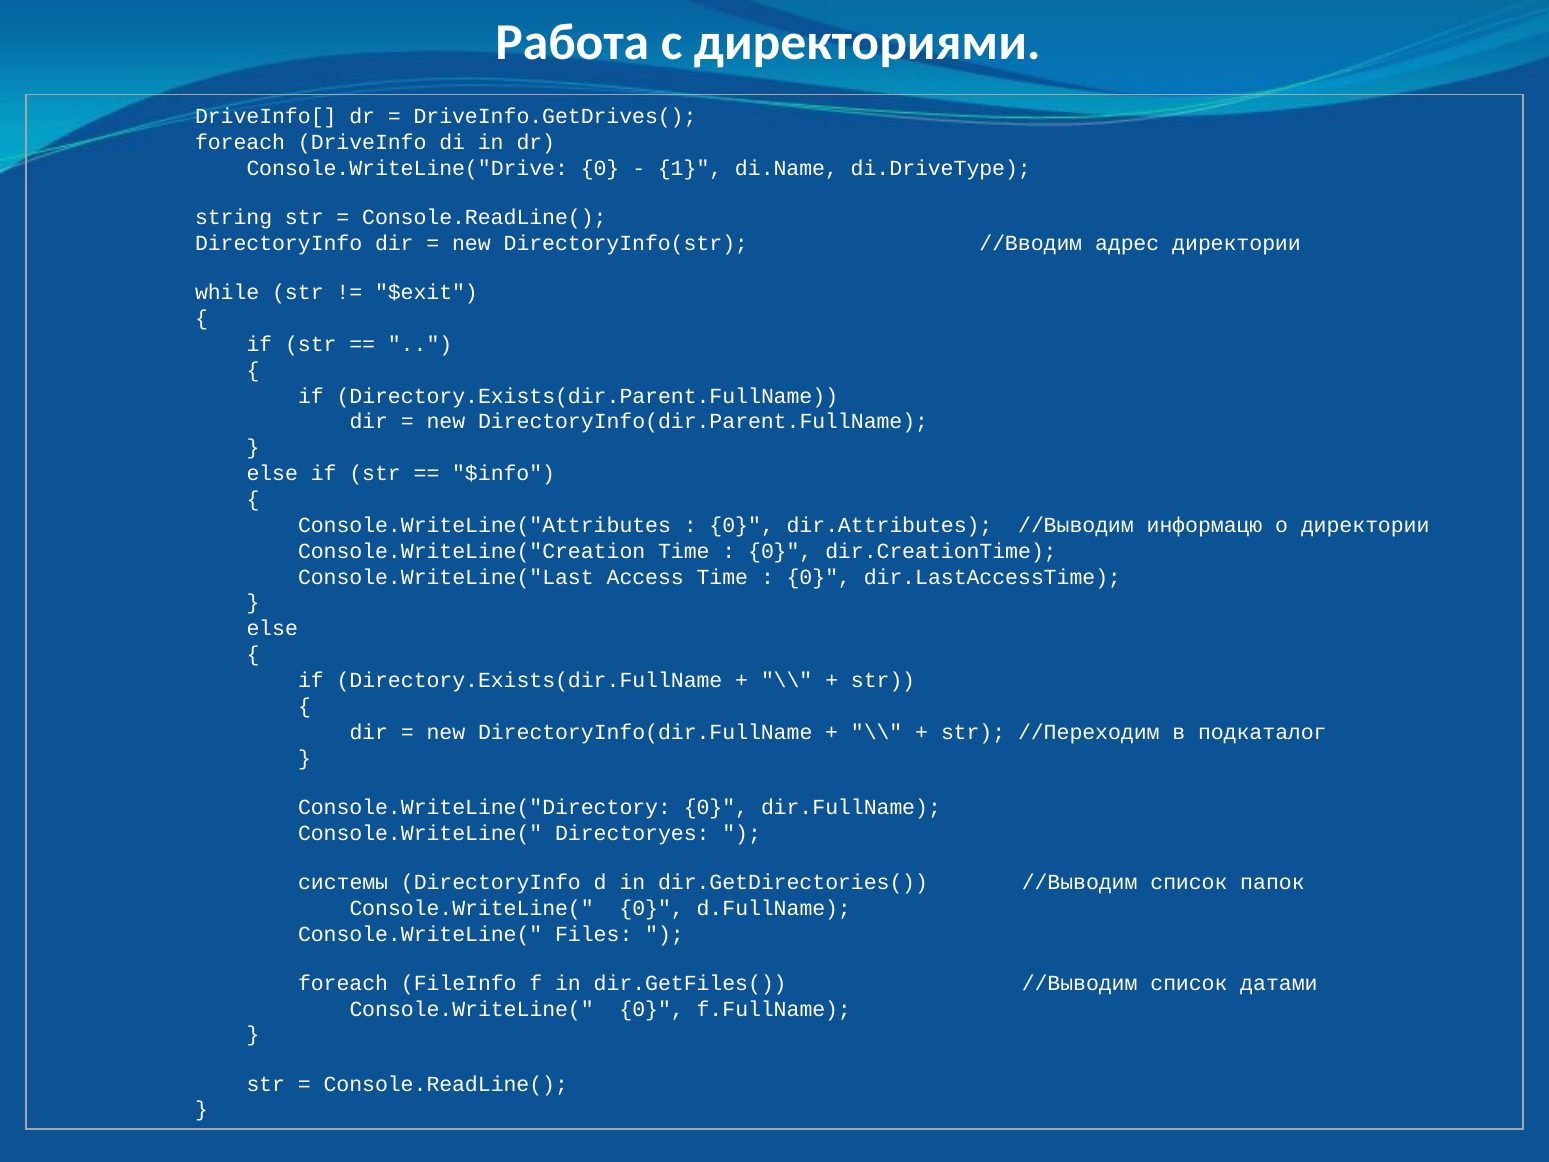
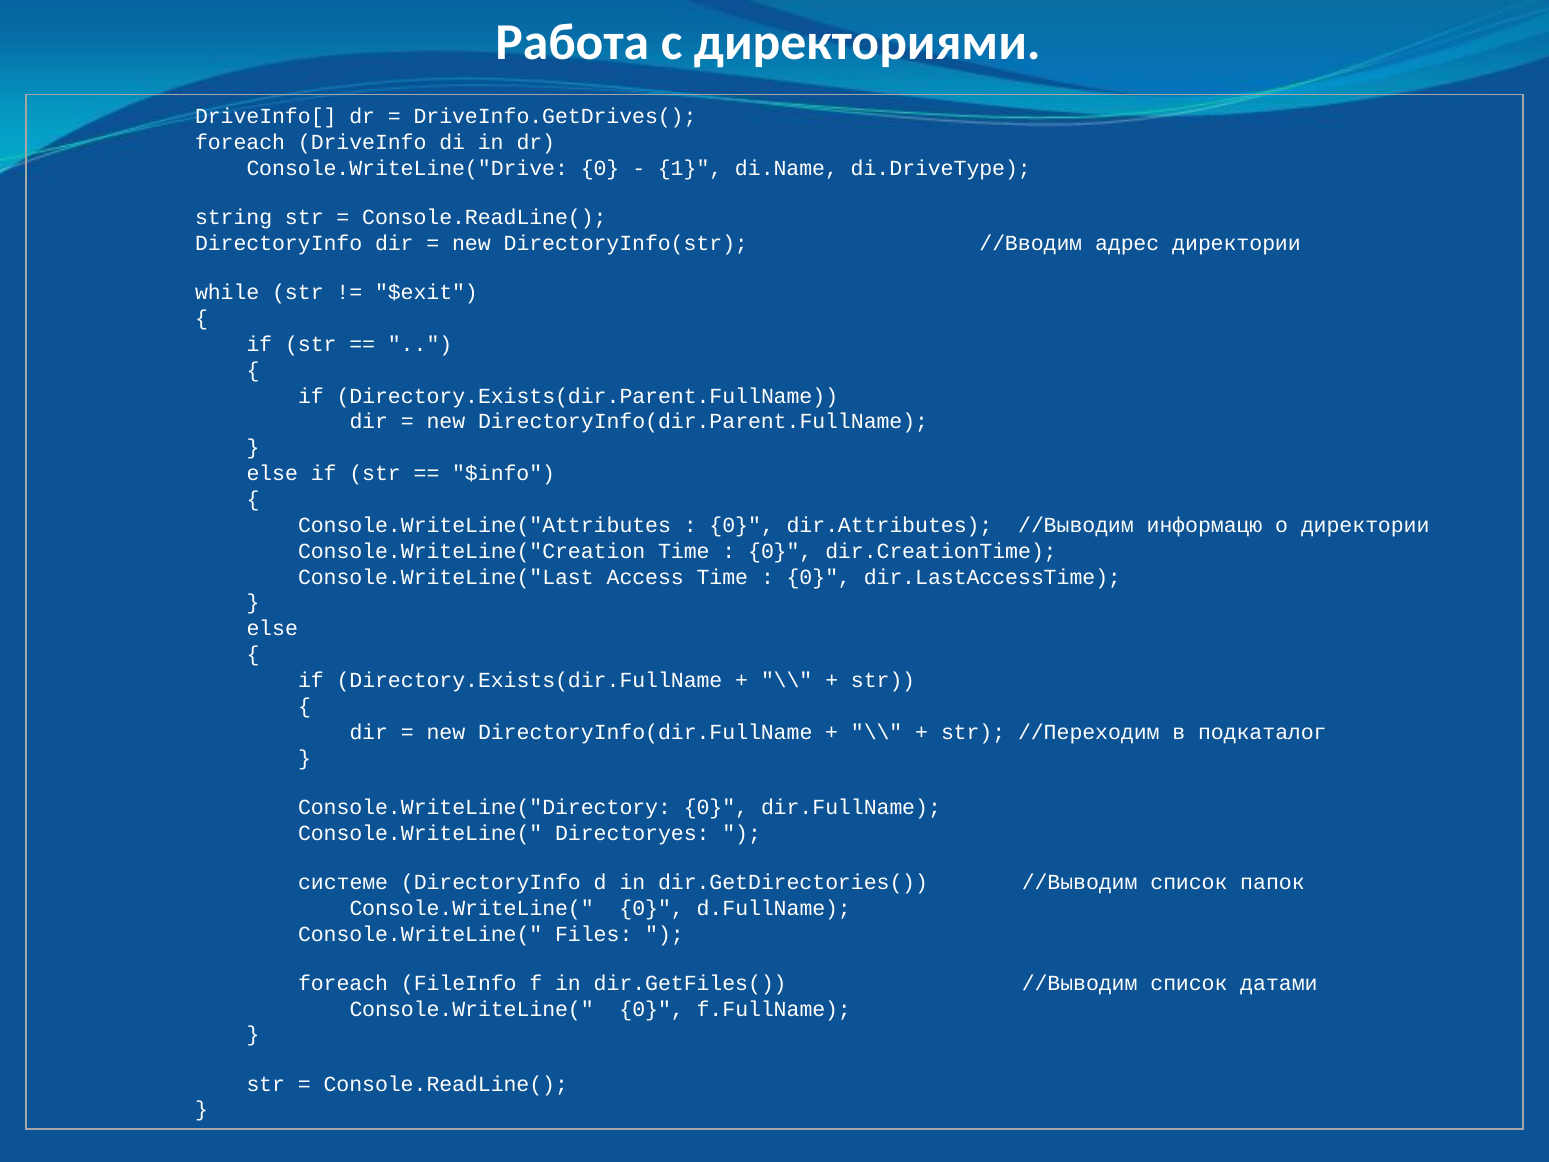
системы: системы -> системе (343, 882)
